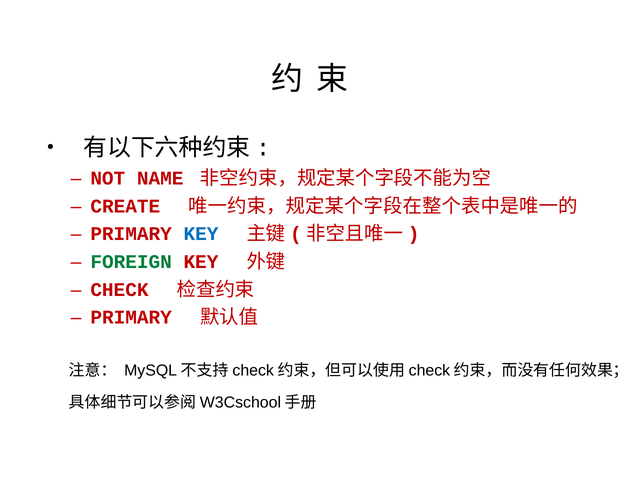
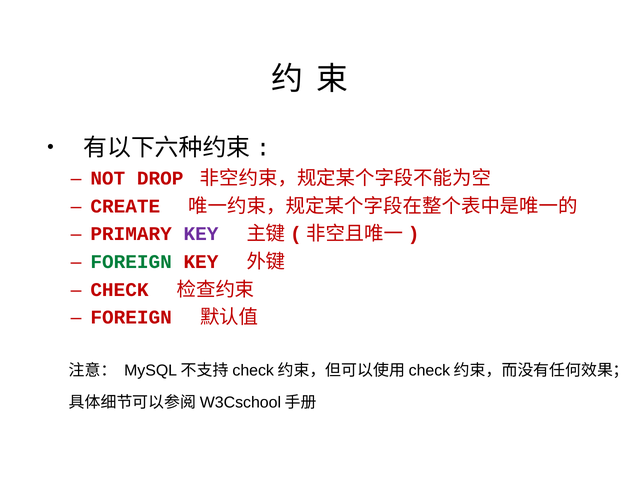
NAME: NAME -> DROP (160, 178)
KEY colour: blue -> purple (201, 234)
PRIMARY: PRIMARY -> FOREIGN (131, 317)
